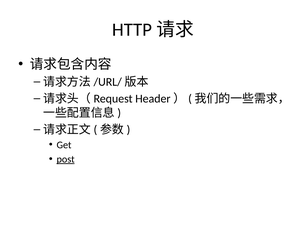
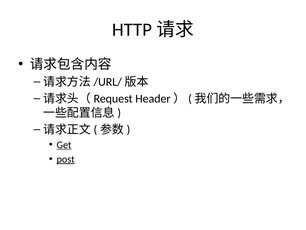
Get underline: none -> present (64, 145)
